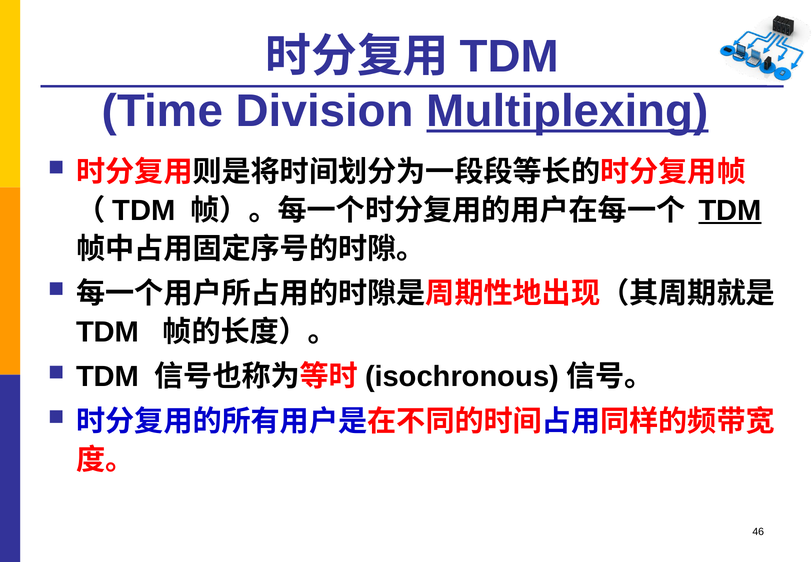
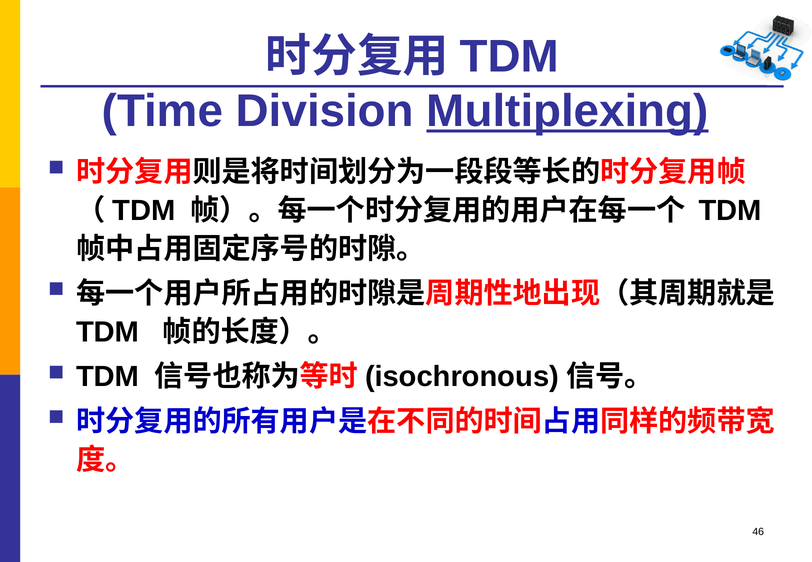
TDM underline: present -> none (730, 211)
